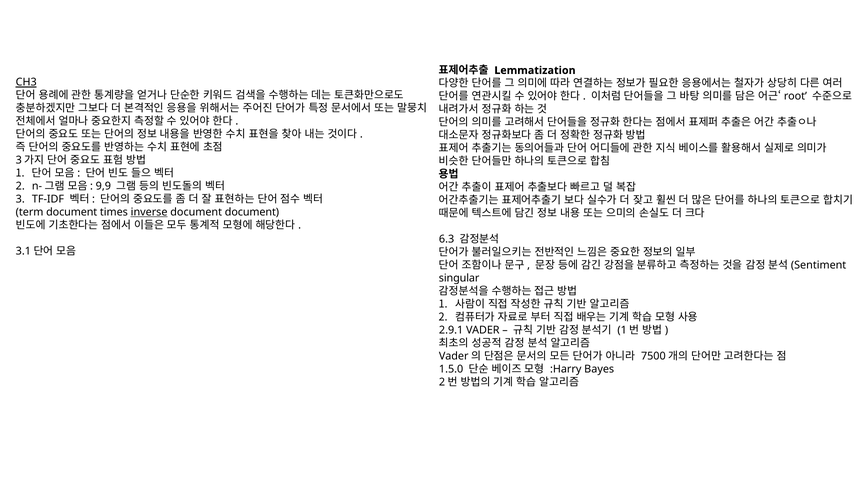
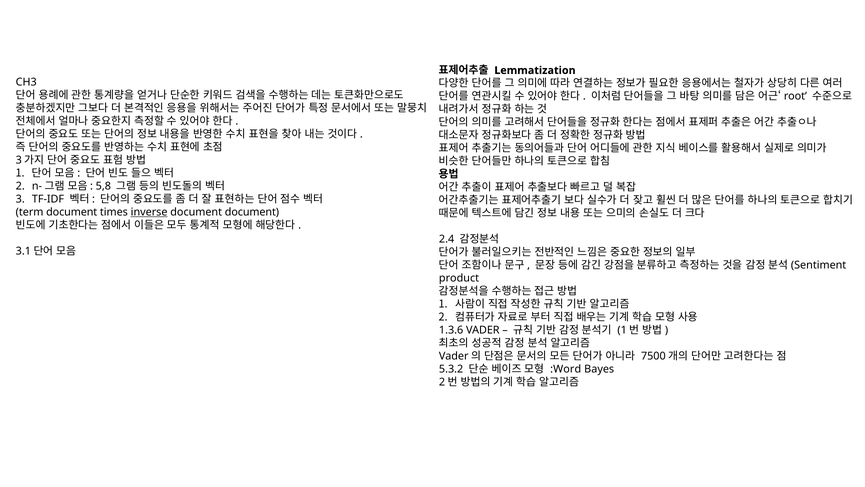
CH3 underline: present -> none (26, 82)
9,9: 9,9 -> 5,8 (103, 186)
6.3: 6.3 -> 2.4 (447, 239)
singular: singular -> product (459, 278)
2.9.1: 2.9.1 -> 1.3.6 (451, 330)
1.5.0: 1.5.0 -> 5.3.2 (451, 369)
:Harry: :Harry -> :Word (566, 369)
